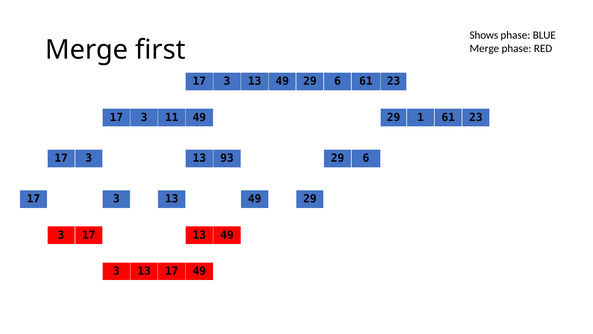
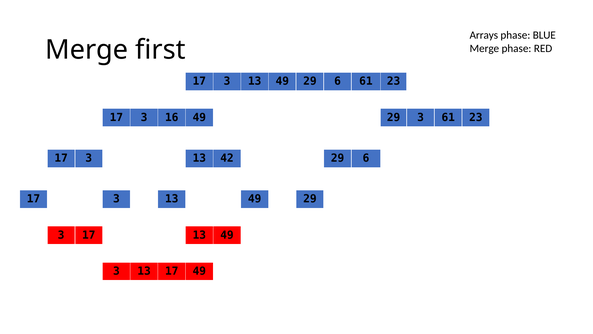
Shows: Shows -> Arrays (484, 35)
11: 11 -> 16 (172, 117)
1: 1 -> 3 (421, 117)
93: 93 -> 42 (227, 158)
